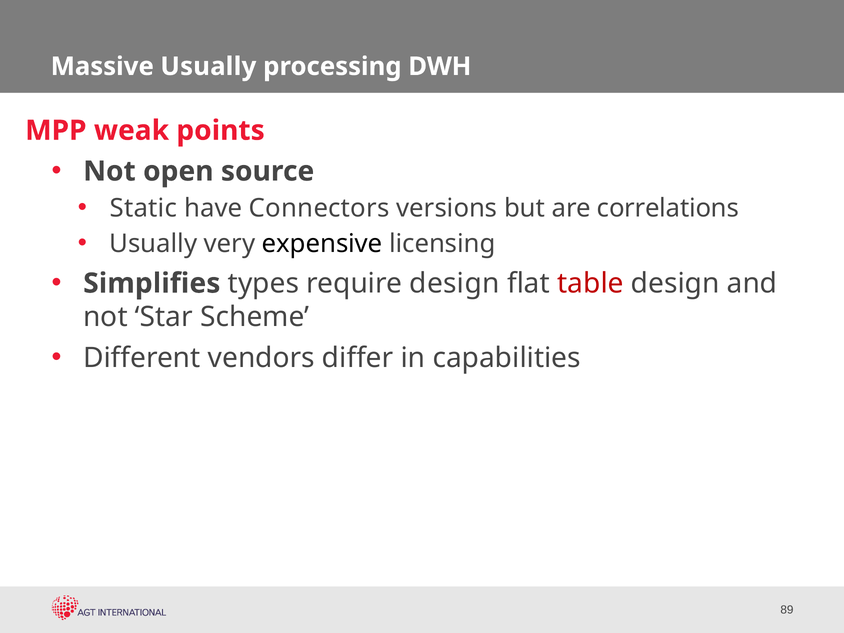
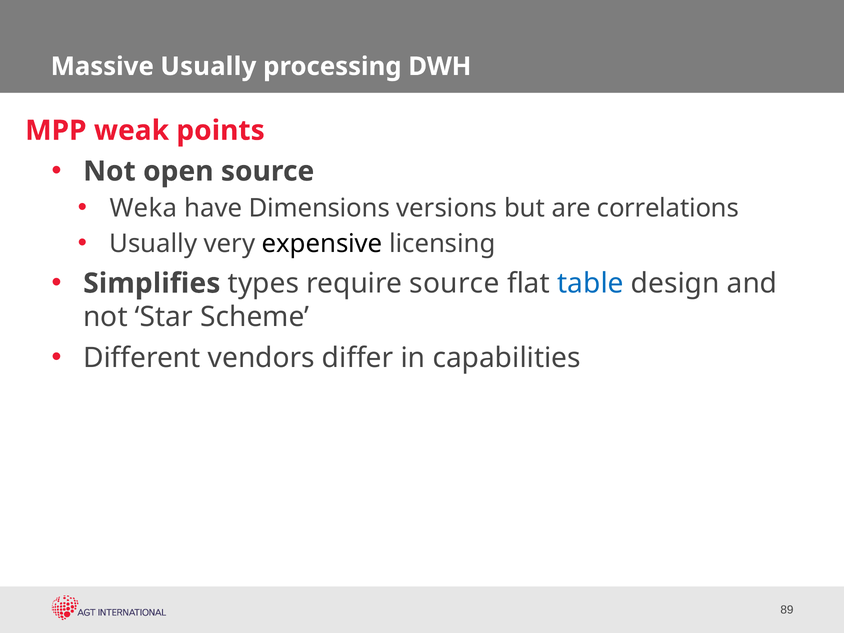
Static: Static -> Weka (143, 208)
Connectors: Connectors -> Dimensions (319, 208)
require design: design -> source (454, 283)
table colour: red -> blue (590, 283)
